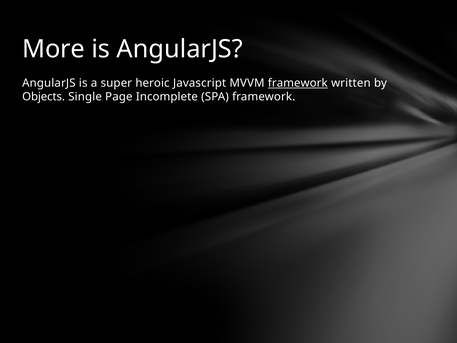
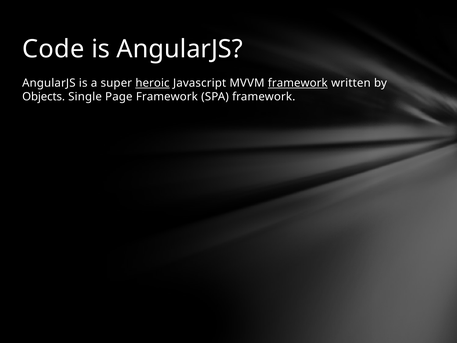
More: More -> Code (53, 49)
heroic underline: none -> present (152, 83)
Page Incomplete: Incomplete -> Framework (167, 97)
